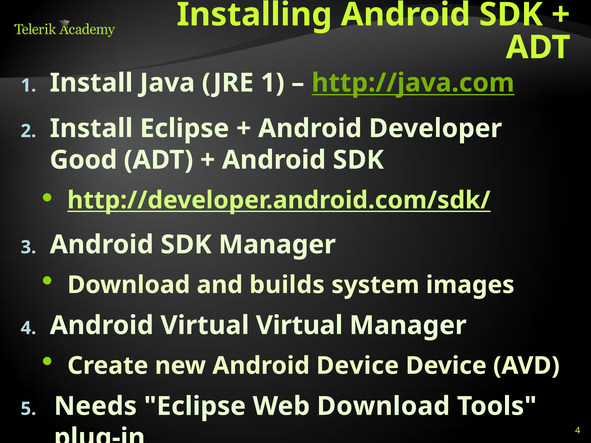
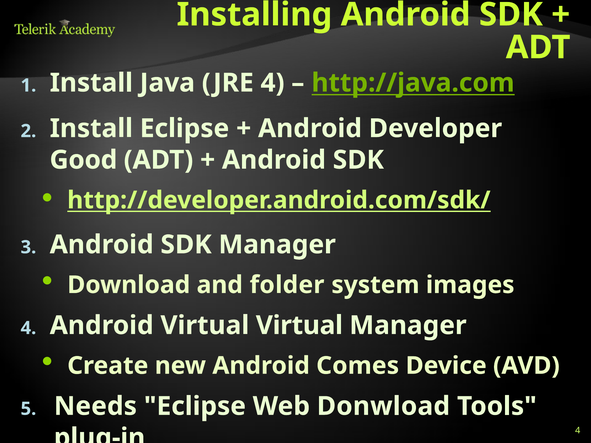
JRE 1: 1 -> 4 (273, 83)
builds: builds -> folder (287, 285)
Android Device: Device -> Comes (358, 366)
Web Download: Download -> Donwload (383, 406)
